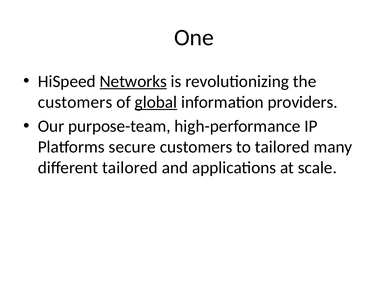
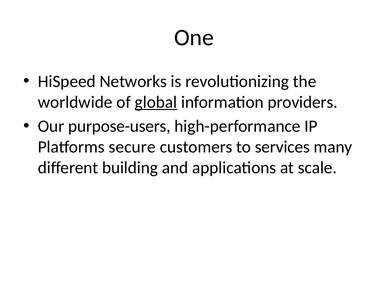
Networks underline: present -> none (133, 81)
customers: customers -> worldwide (75, 102)
purpose-team: purpose-team -> purpose-users (119, 126)
to tailored: tailored -> services (282, 147)
different tailored: tailored -> building (130, 168)
